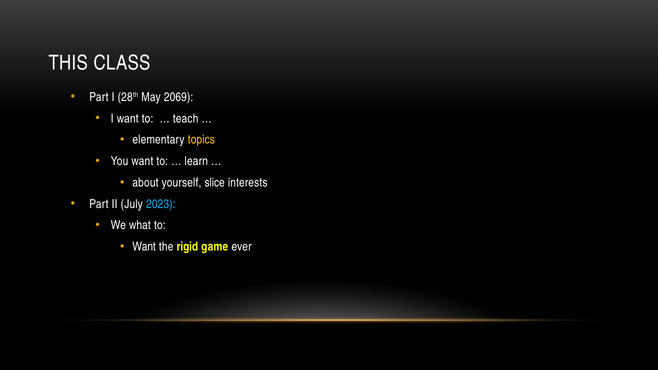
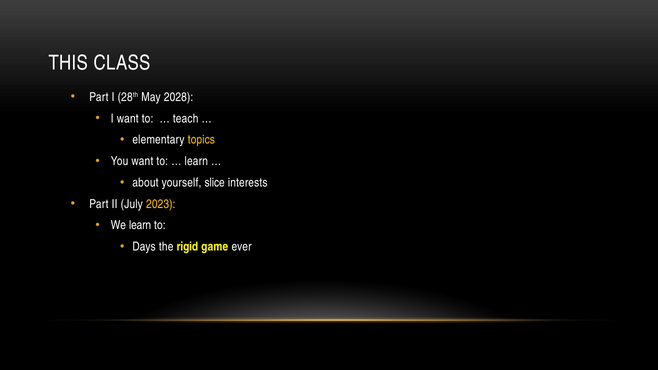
2069: 2069 -> 2028 (179, 97)
2023 colour: light blue -> yellow (161, 204)
We what: what -> learn (140, 225)
Want: Want -> Days (144, 247)
